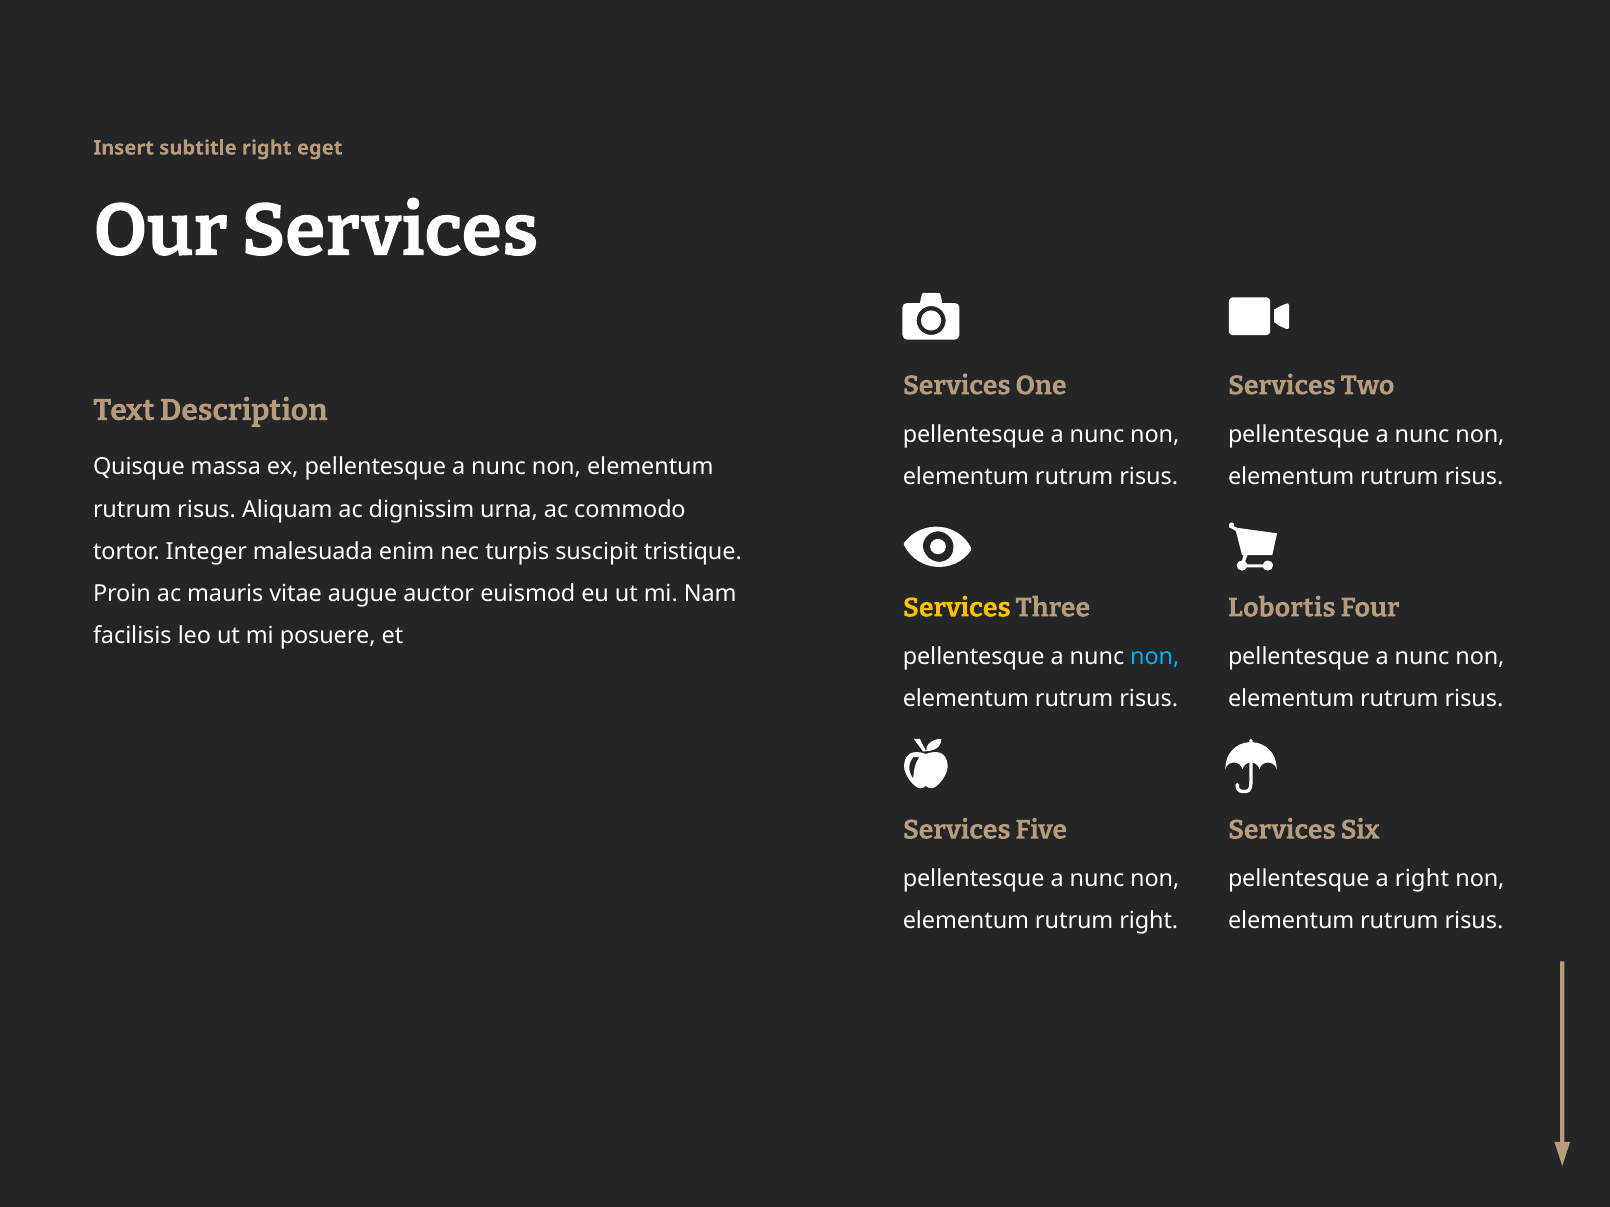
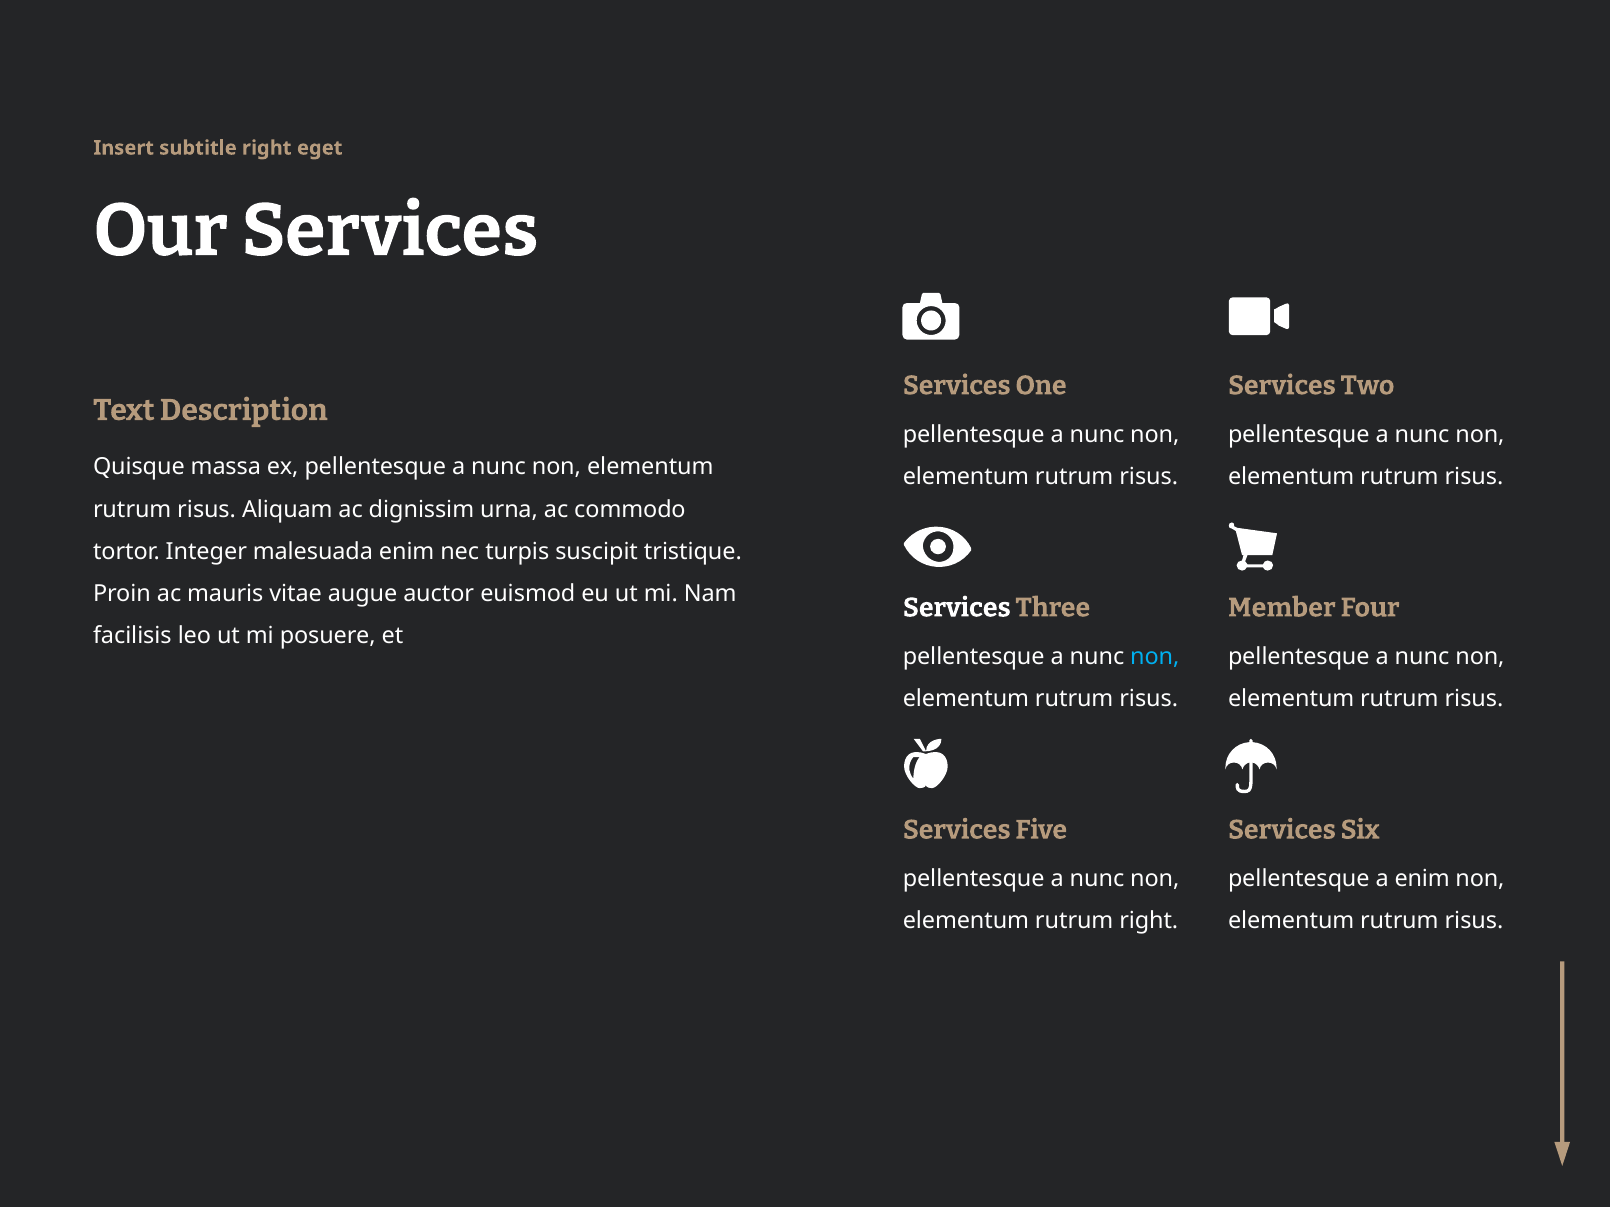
Services colour: yellow -> white (957, 608)
Lobortis: Lobortis -> Member (1282, 608)
a right: right -> enim (1422, 879)
